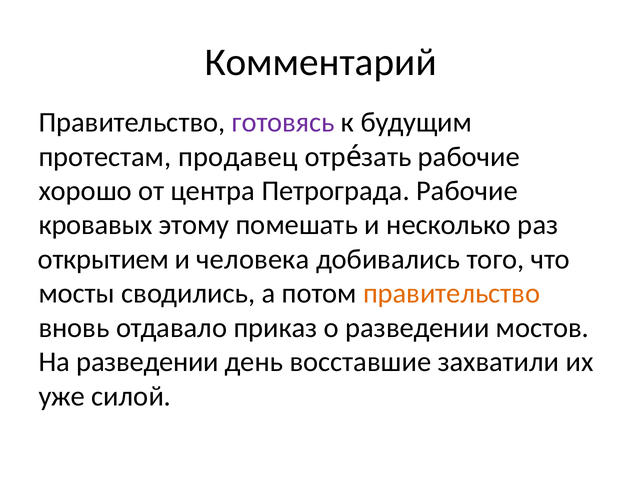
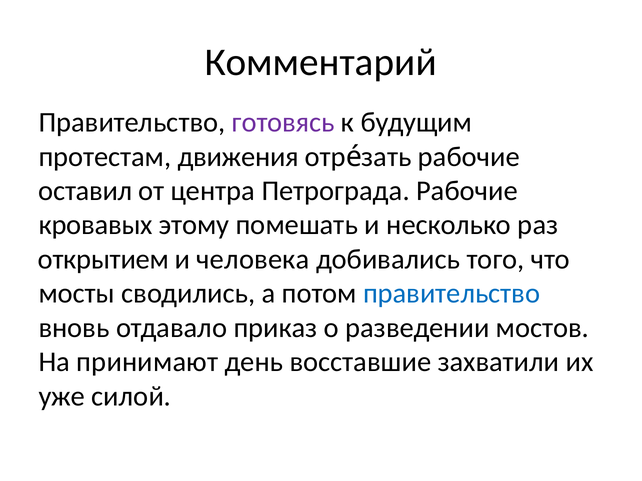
продавец: продавец -> движения (238, 157)
хорошо: хорошо -> оставил (85, 191)
правительство colour: orange -> blue (452, 294)
На разведении: разведении -> принимают (147, 362)
